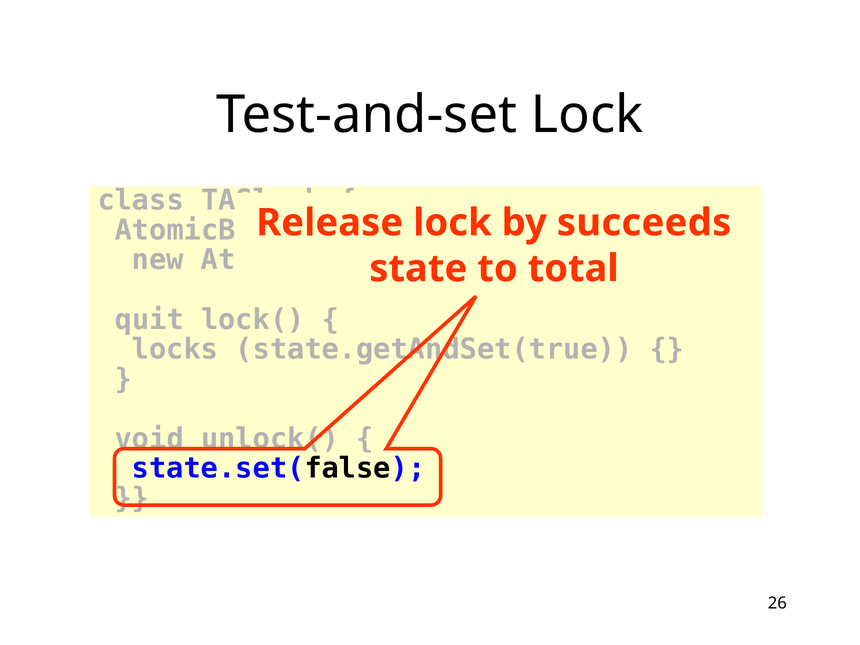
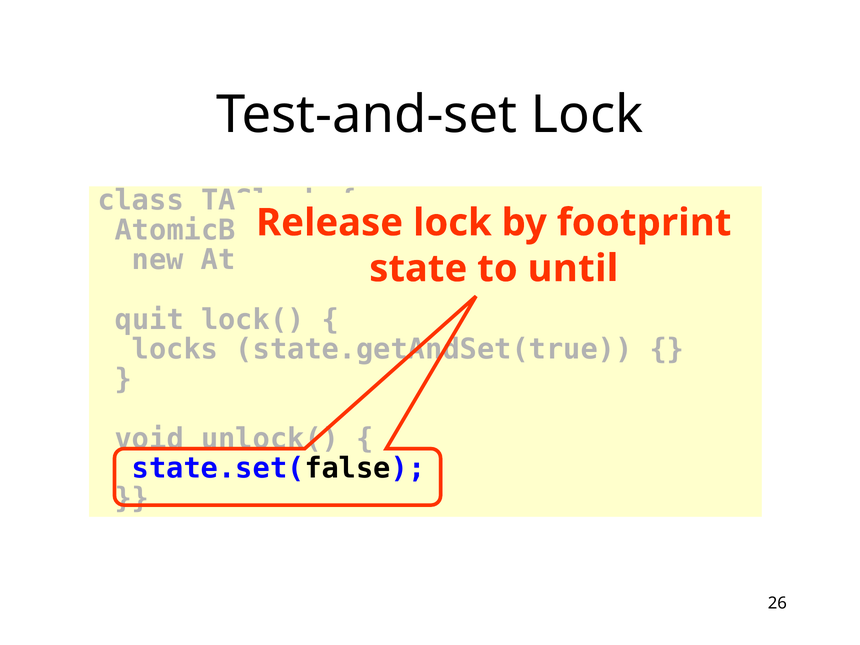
succeeds: succeeds -> footprint (644, 223)
total: total -> until (573, 269)
